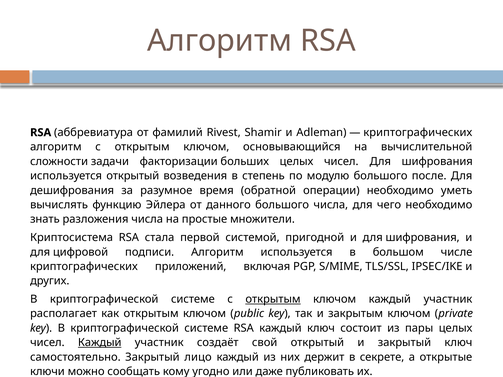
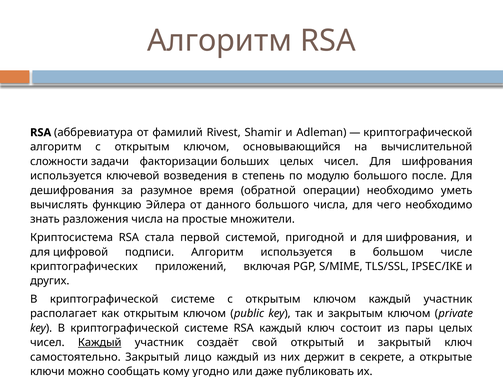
криптографических: криптографических -> криптографической (418, 133)
используется открытый: открытый -> ключевой (133, 176)
открытым underline: present -> none (273, 299)
